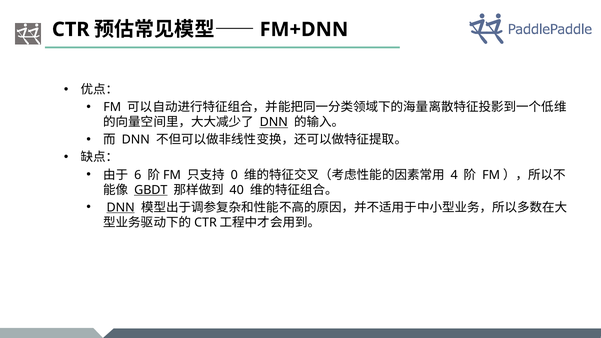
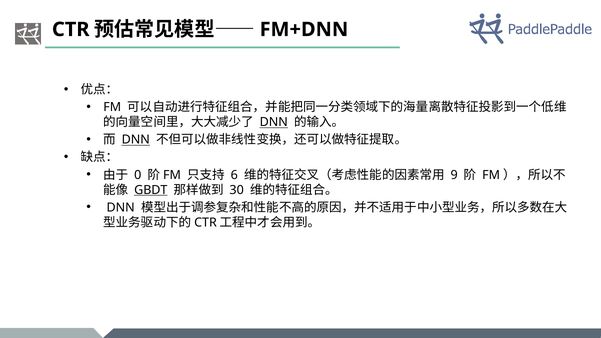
DNN underline: none -> present (136, 140)
6: 6 -> 0 (138, 175)
0: 0 -> 6 (234, 175)
4: 4 -> 9 (454, 175)
40: 40 -> 30 (237, 190)
DNN underline: present -> none (121, 207)
